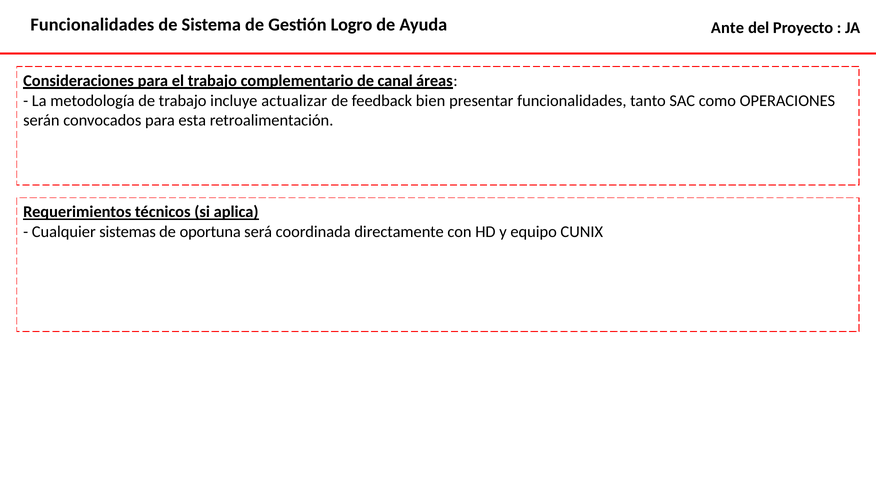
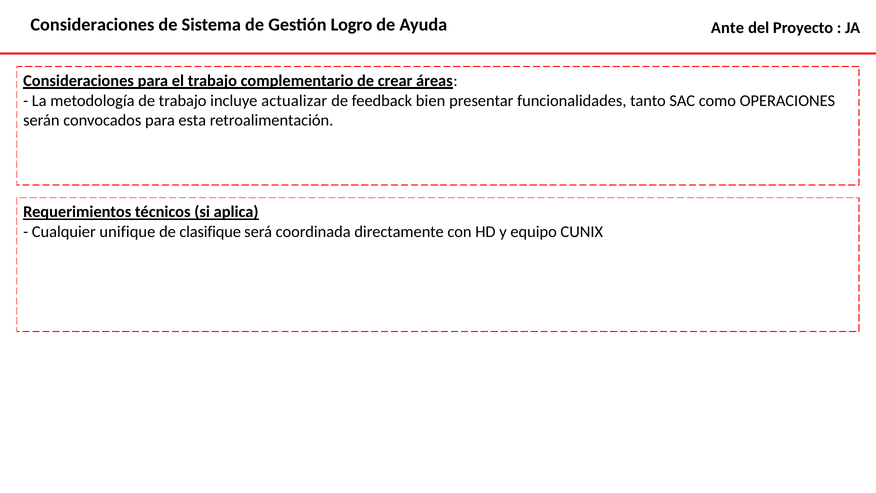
Funcionalidades: Funcionalidades -> Consideraciones (92, 25)
canal: canal -> crear (395, 81)
sistemas: sistemas -> unifique (127, 232)
oportuna: oportuna -> clasifique (210, 232)
